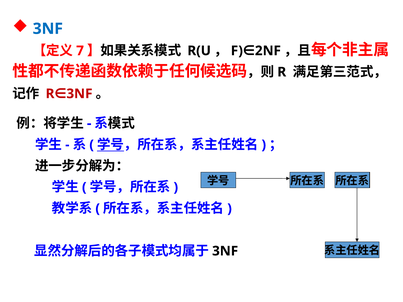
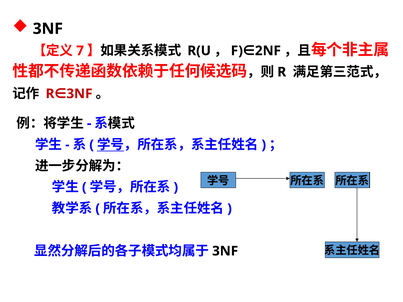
3NF colour: blue -> black (48, 29)
